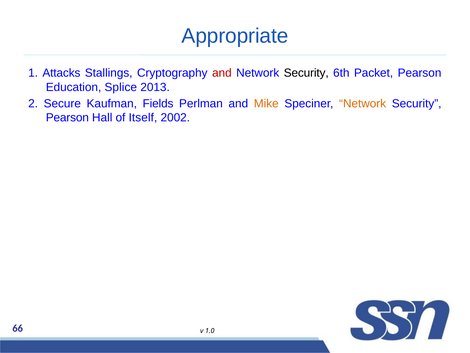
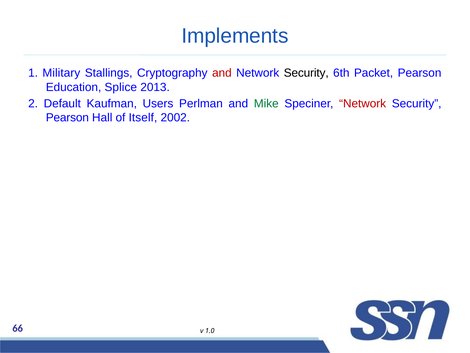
Appropriate: Appropriate -> Implements (235, 36)
Attacks: Attacks -> Military (61, 73)
Secure: Secure -> Default (62, 103)
Fields: Fields -> Users (158, 103)
Mike colour: orange -> green (266, 103)
Network colour: orange -> red (363, 103)
